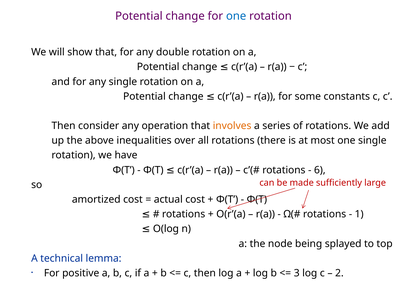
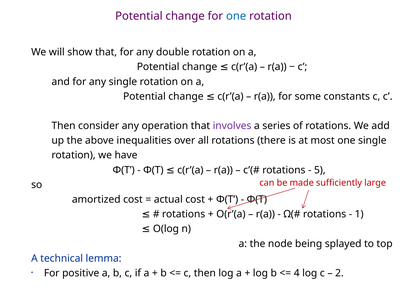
involves colour: orange -> purple (232, 126)
6: 6 -> 5 (320, 170)
3: 3 -> 4 (297, 272)
